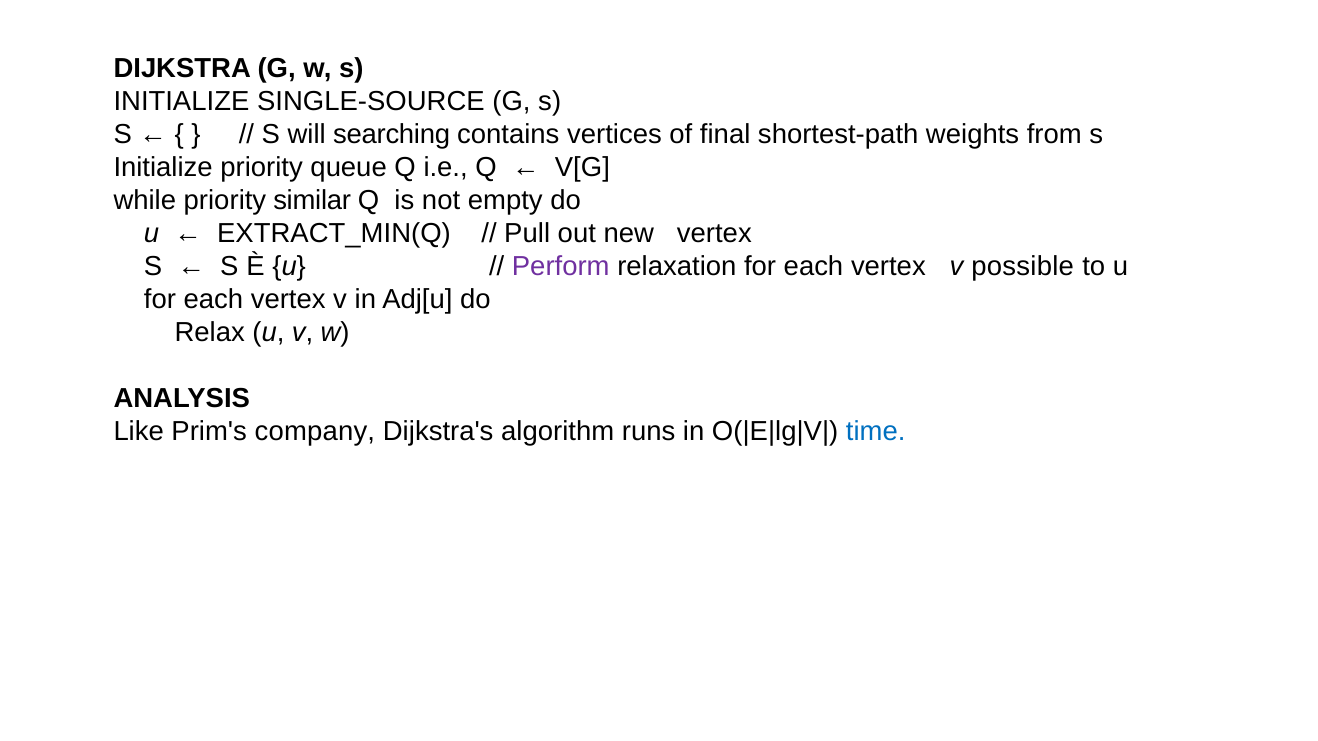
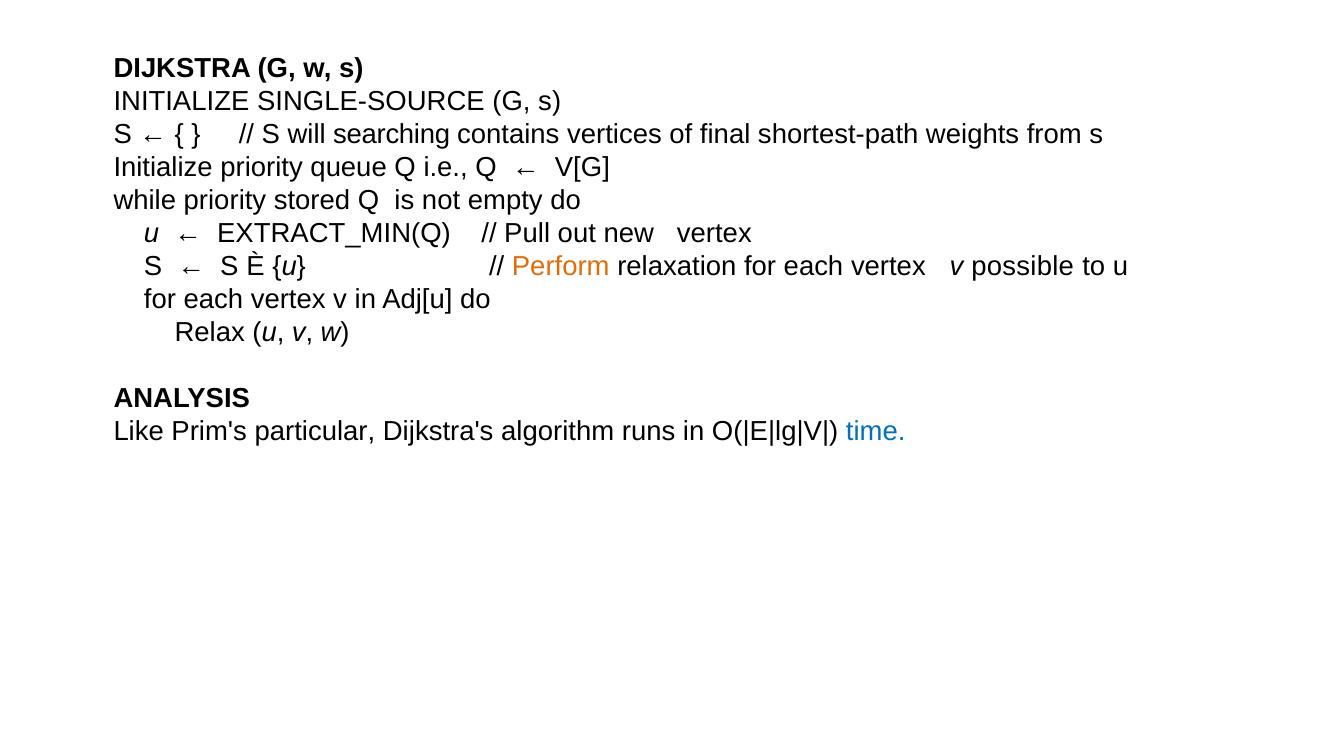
similar: similar -> stored (312, 201)
Perform colour: purple -> orange (561, 267)
company: company -> particular (315, 431)
